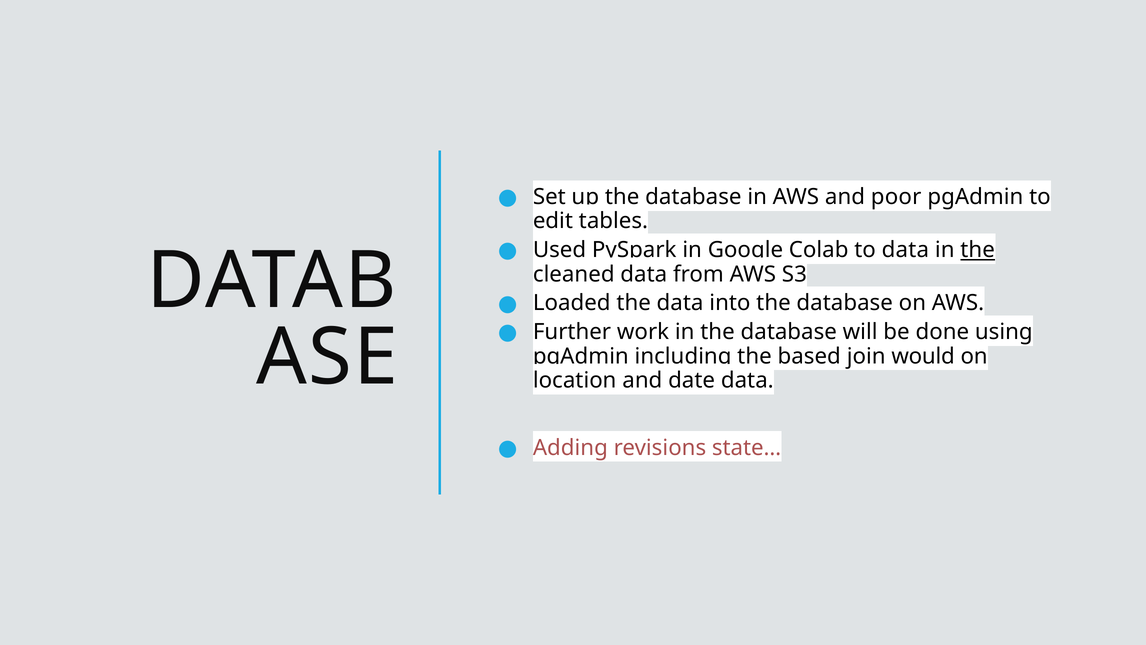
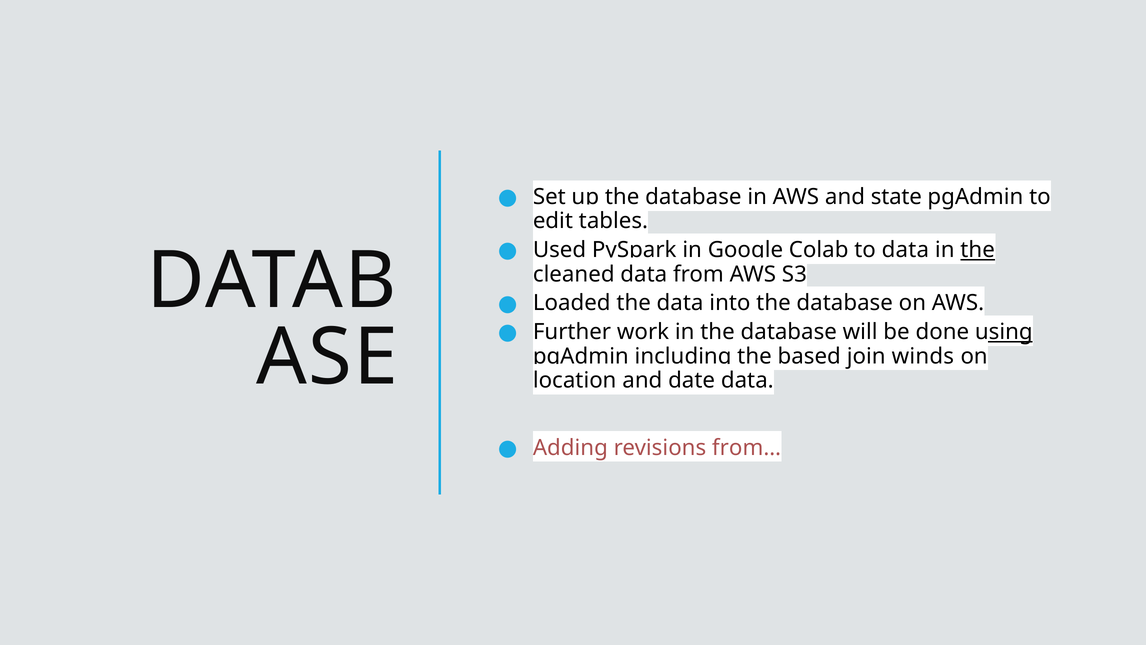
poor: poor -> state (896, 197)
using underline: none -> present (1004, 332)
would: would -> winds (923, 356)
state…: state… -> from… (747, 448)
